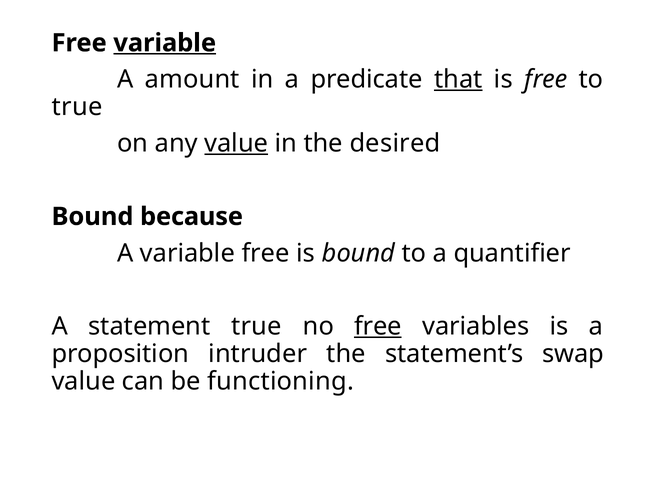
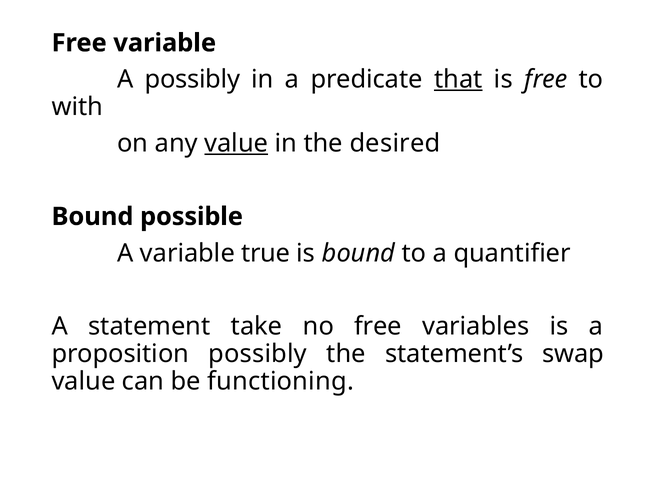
variable underline: present -> none (165, 43)
A amount: amount -> possibly (192, 80)
true: true -> with (77, 107)
because: because -> possible (192, 217)
variable free: free -> true (266, 253)
statement true: true -> take (257, 326)
free underline: present -> none (378, 326)
proposition intruder: intruder -> possibly (258, 354)
